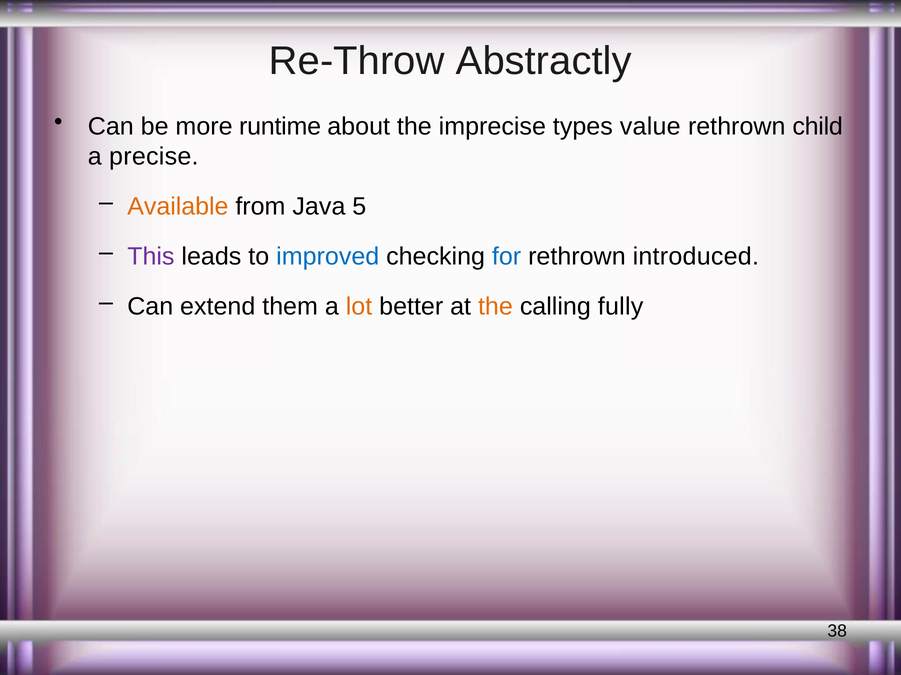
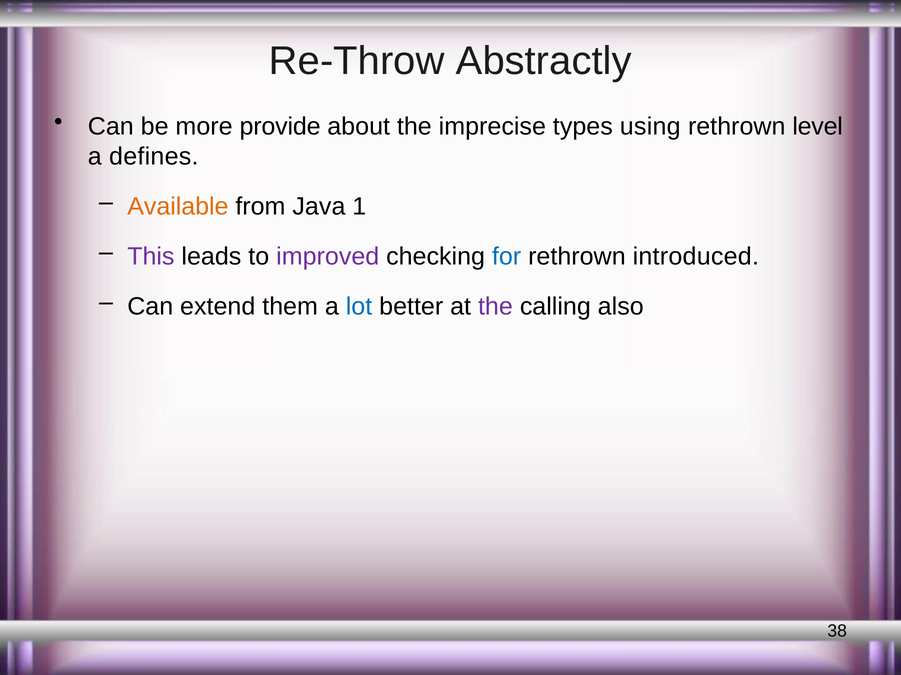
runtime: runtime -> provide (280, 126)
value: value -> using (650, 126)
child: child -> level (818, 126)
precise: precise -> defines (154, 156)
5: 5 -> 1 (359, 206)
improved colour: blue -> purple (328, 257)
lot colour: orange -> blue (359, 307)
the colour: orange -> purple (495, 307)
fully: fully -> also (621, 307)
